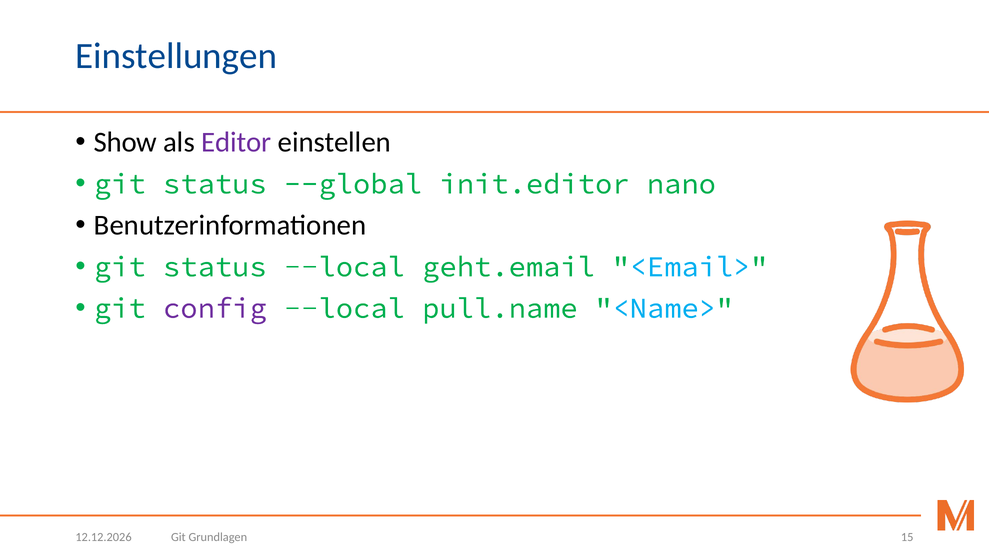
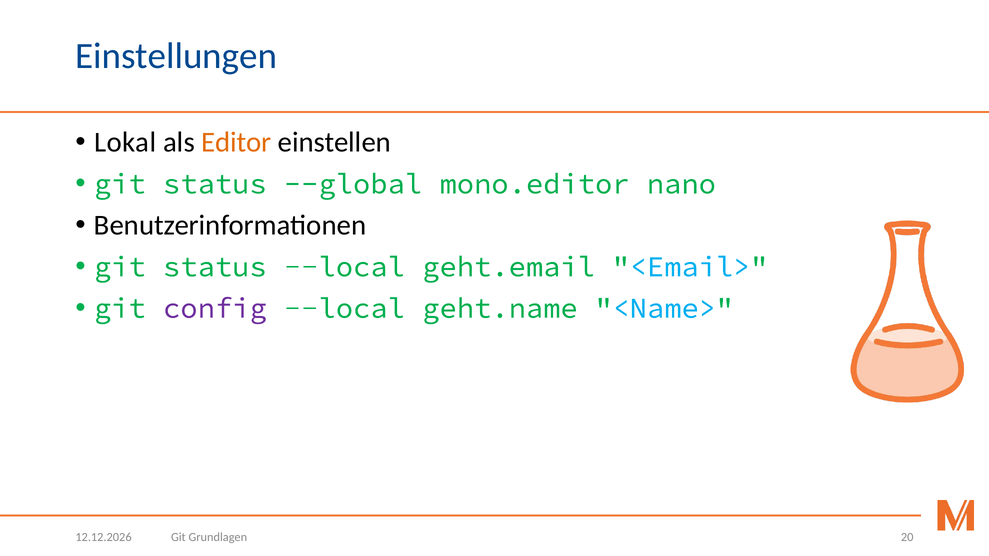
Show: Show -> Lokal (125, 143)
Editor colour: purple -> orange (236, 143)
init.editor: init.editor -> mono.editor (535, 184)
pull.name: pull.name -> geht.name (500, 308)
15: 15 -> 20 (907, 537)
